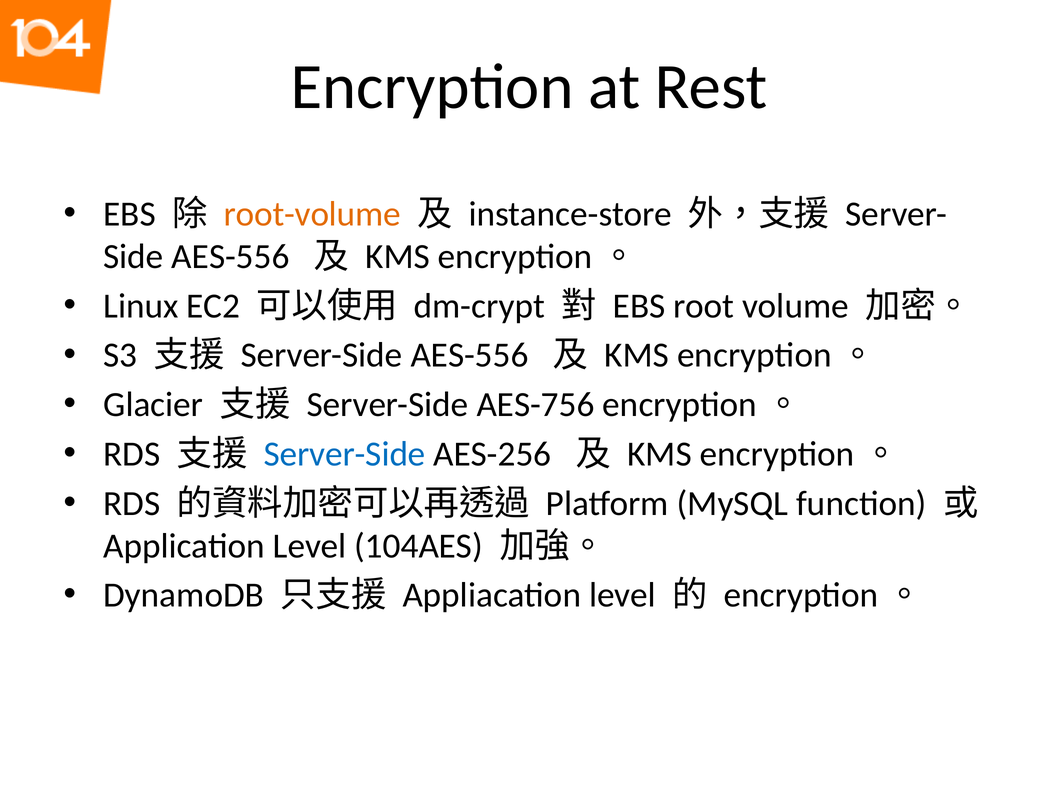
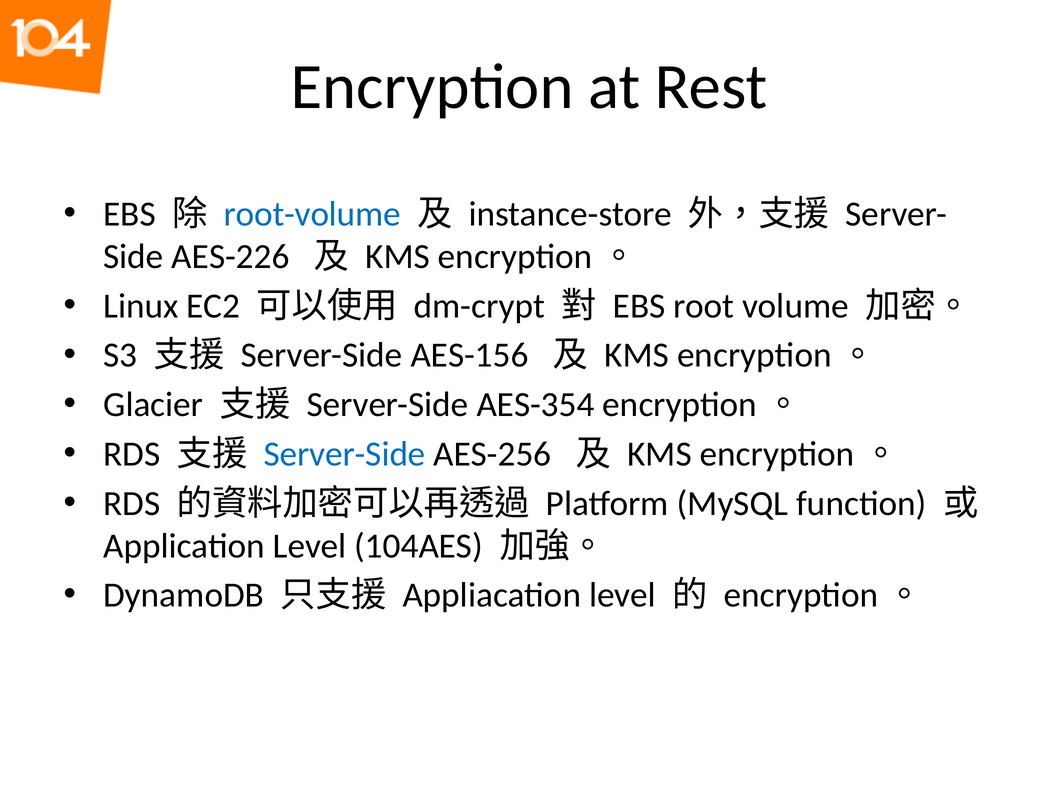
root-volume colour: orange -> blue (312, 214)
AES-556: AES-556 -> AES-226 (231, 257)
Server-Side AES-556: AES-556 -> AES-156 (469, 355)
AES-756: AES-756 -> AES-354 (535, 405)
